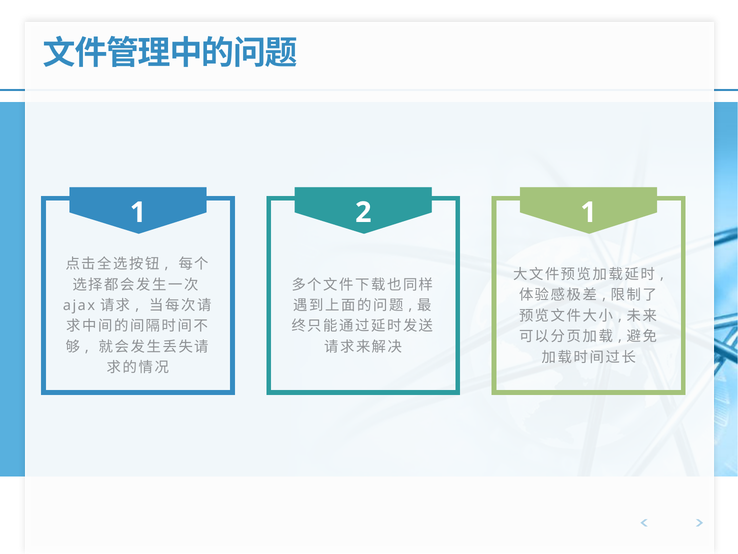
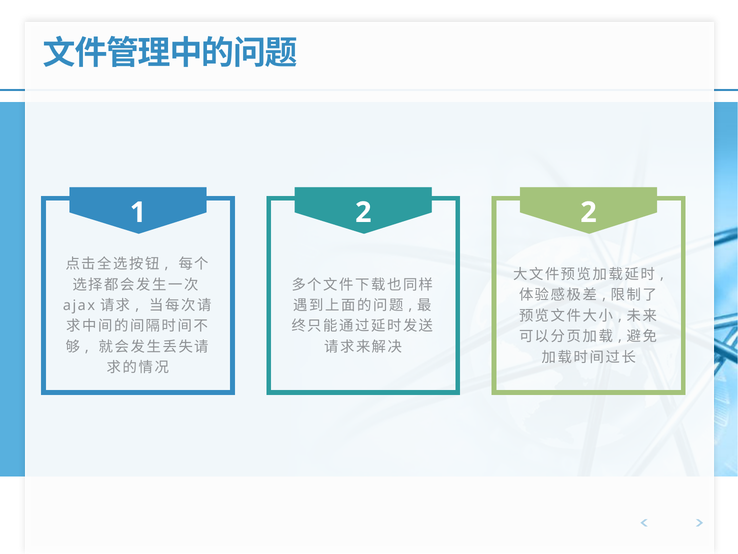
2 1: 1 -> 2 (589, 212)
